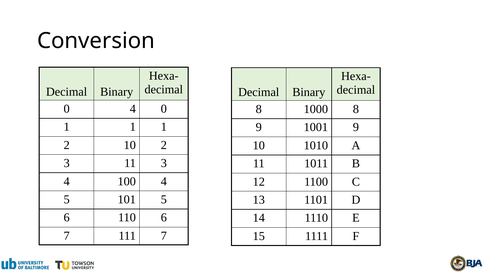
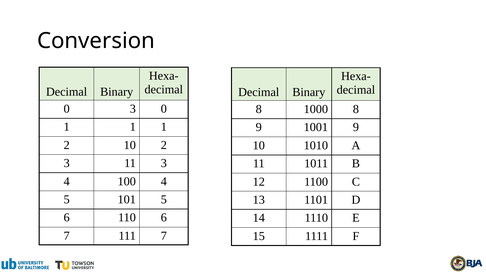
0 4: 4 -> 3 (133, 109)
